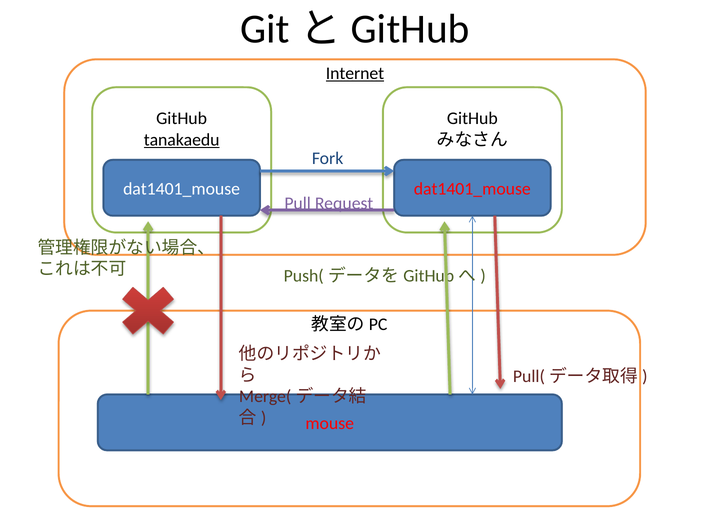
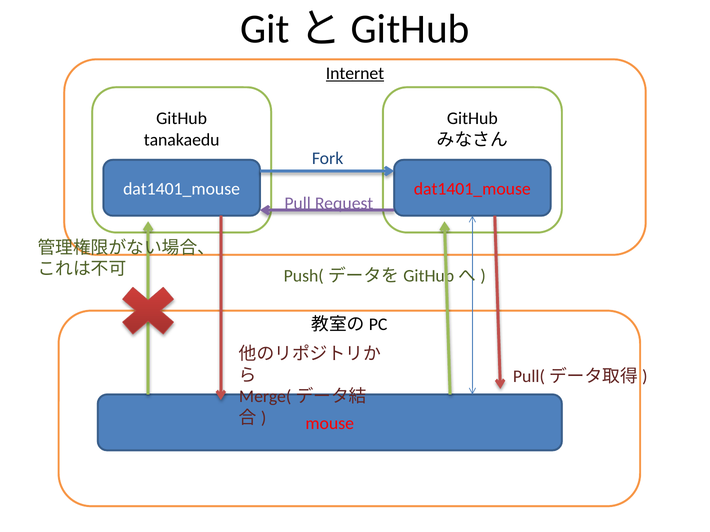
tanakaedu underline: present -> none (182, 140)
